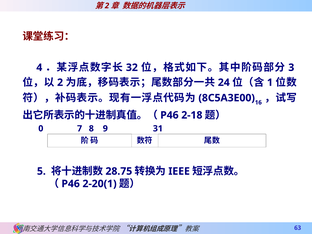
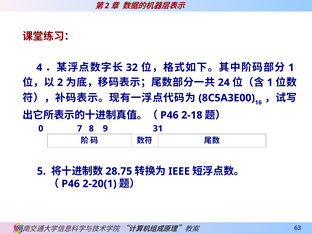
3: 3 -> 1 (291, 68)
